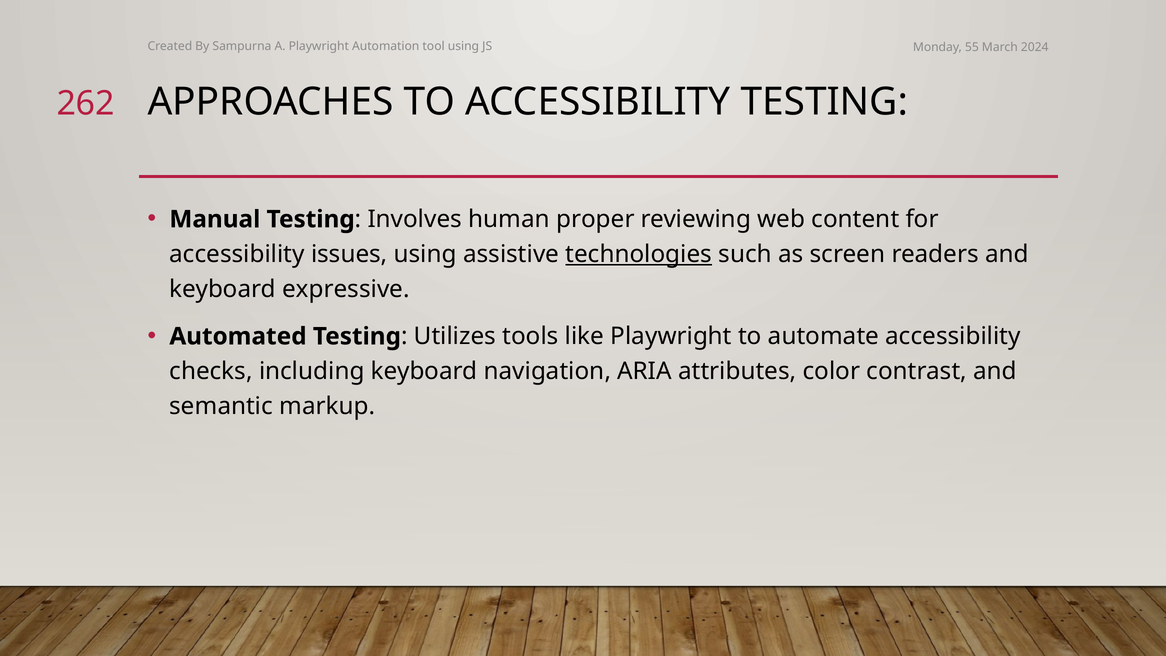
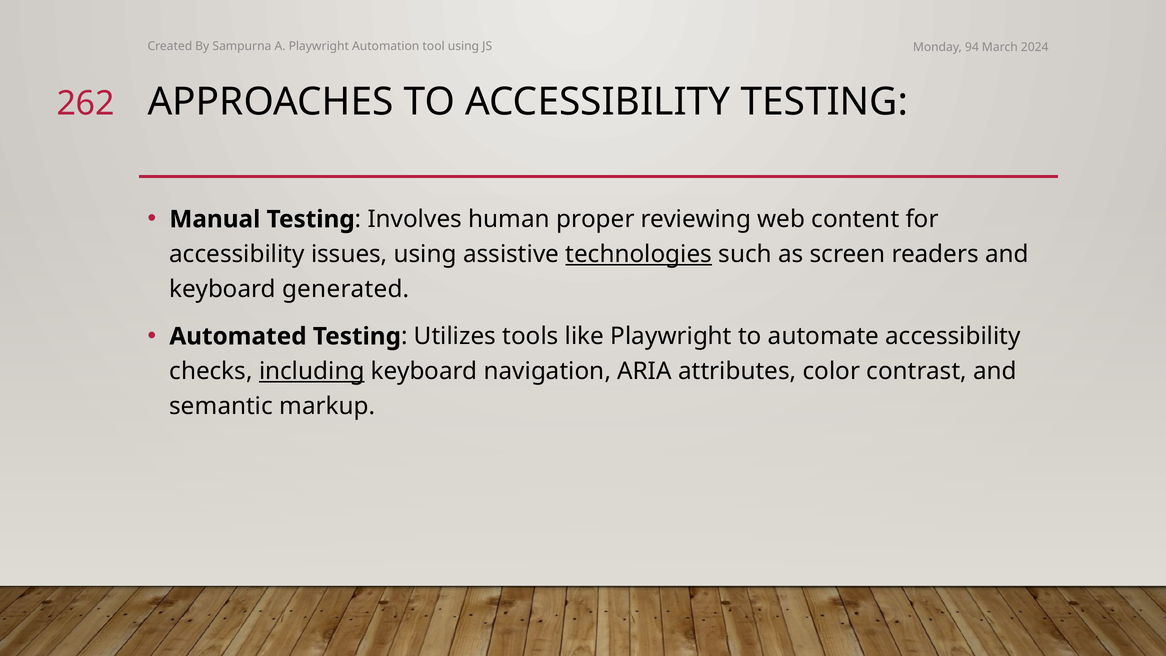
55: 55 -> 94 (972, 47)
expressive: expressive -> generated (346, 289)
including underline: none -> present (312, 371)
